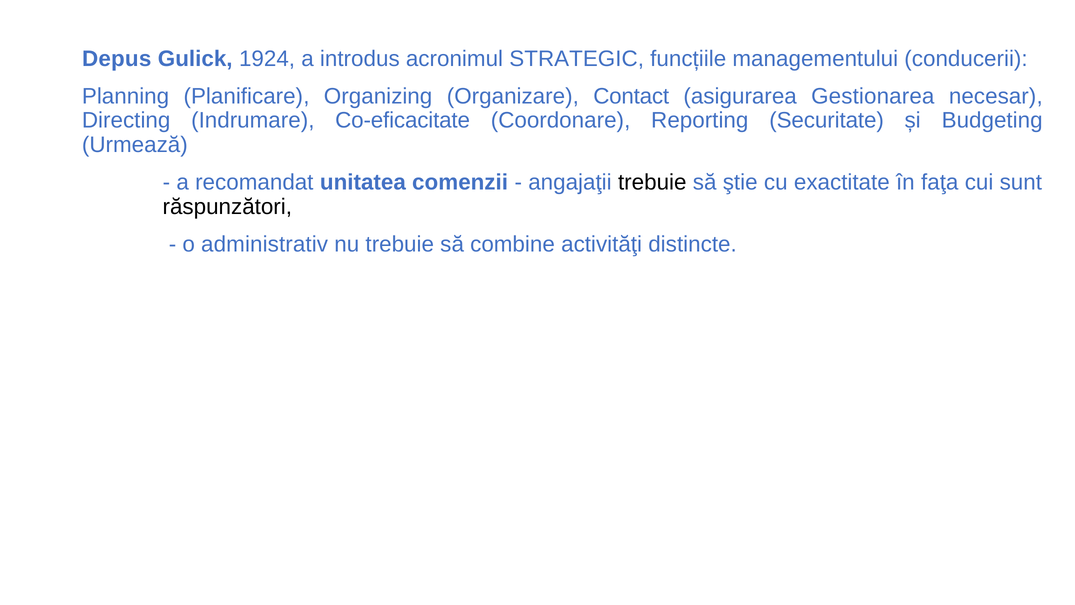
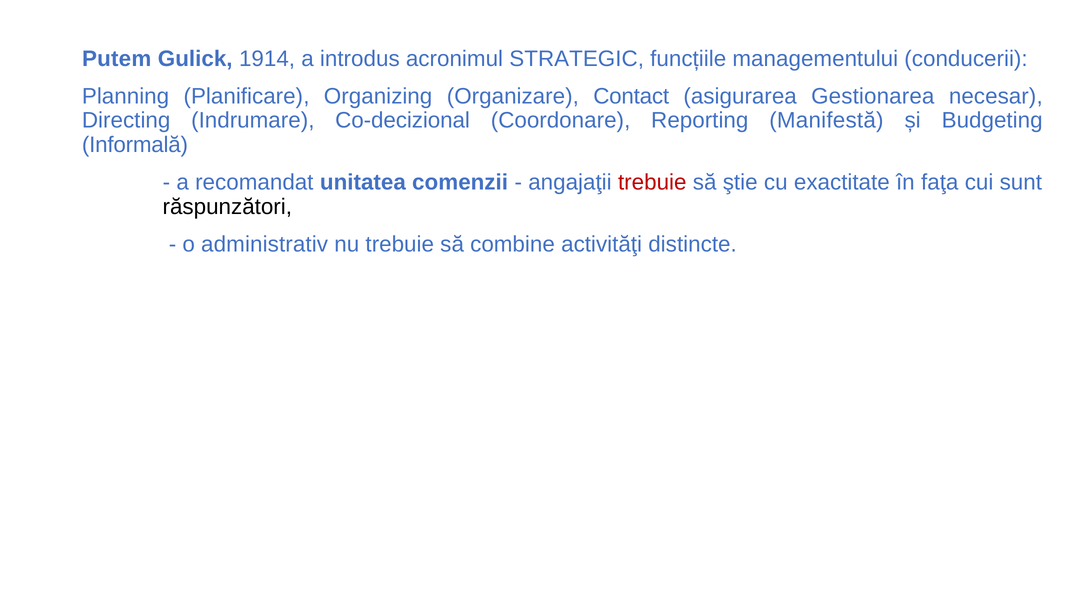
Depus: Depus -> Putem (117, 59)
1924: 1924 -> 1914 (267, 59)
Co-eficacitate: Co-eficacitate -> Co-decizional (403, 120)
Securitate: Securitate -> Manifestă (826, 120)
Urmează: Urmează -> Informală (135, 145)
trebuie colour: black -> red (652, 182)
